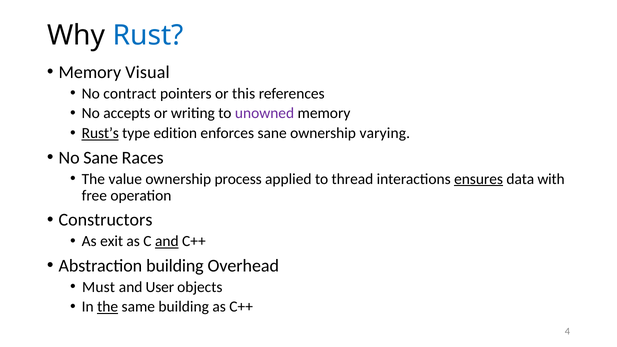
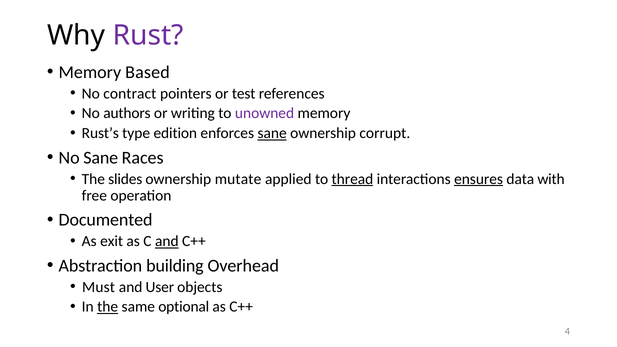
Rust colour: blue -> purple (148, 35)
Visual: Visual -> Based (147, 72)
this: this -> test (244, 94)
accepts: accepts -> authors (127, 113)
Rust’s underline: present -> none (100, 133)
sane underline: none -> present (272, 133)
varying: varying -> corrupt (385, 133)
value: value -> slides (125, 179)
process: process -> mutate (238, 179)
thread underline: none -> present (352, 179)
Constructors: Constructors -> Documented (106, 220)
same building: building -> optional (184, 307)
